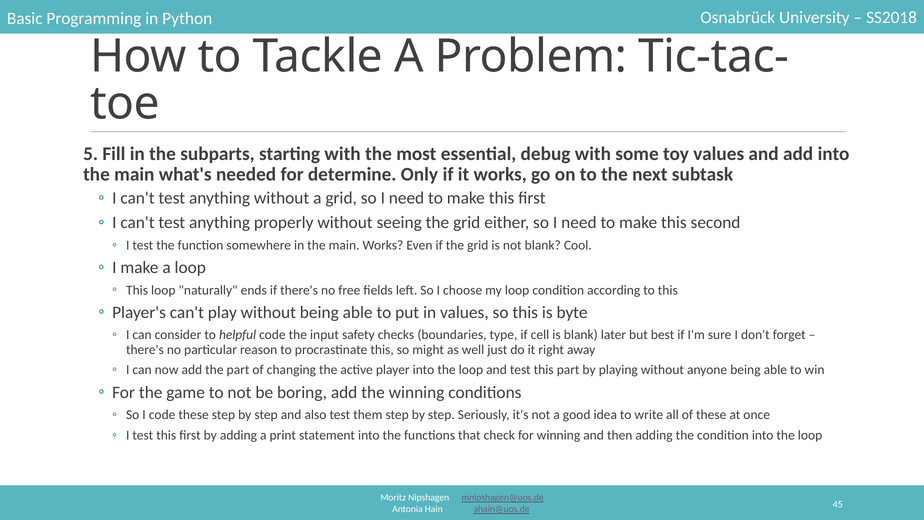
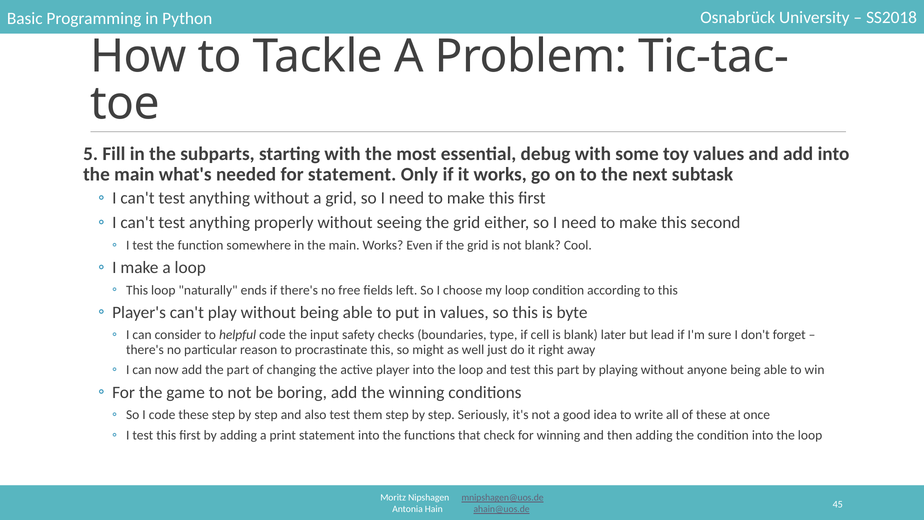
for determine: determine -> statement (352, 174)
best: best -> lead (663, 335)
